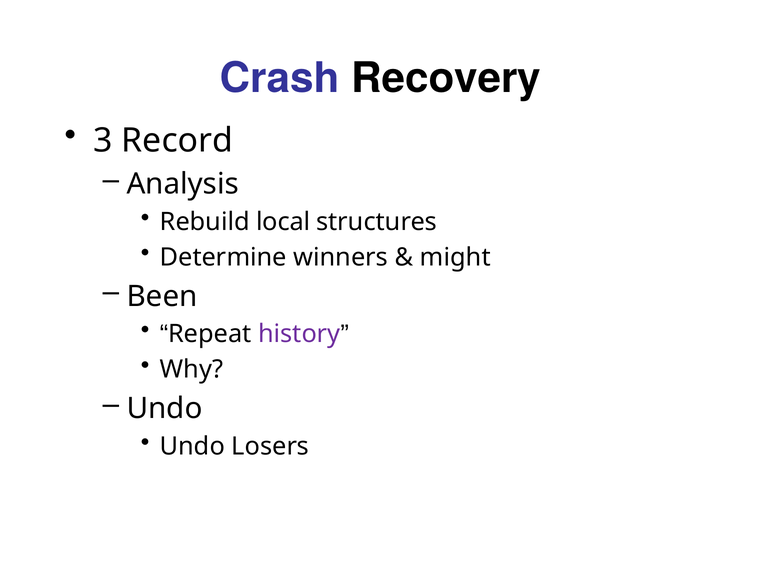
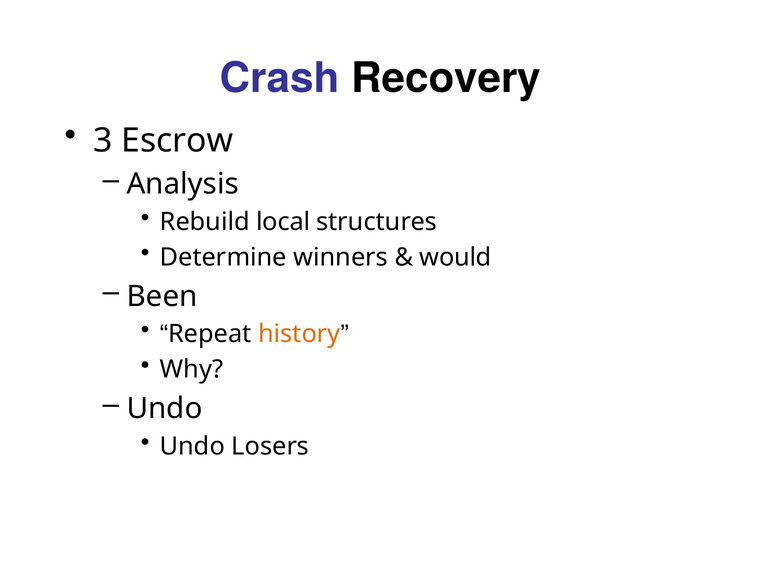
Record: Record -> Escrow (177, 141)
might: might -> would (455, 258)
history colour: purple -> orange (299, 335)
